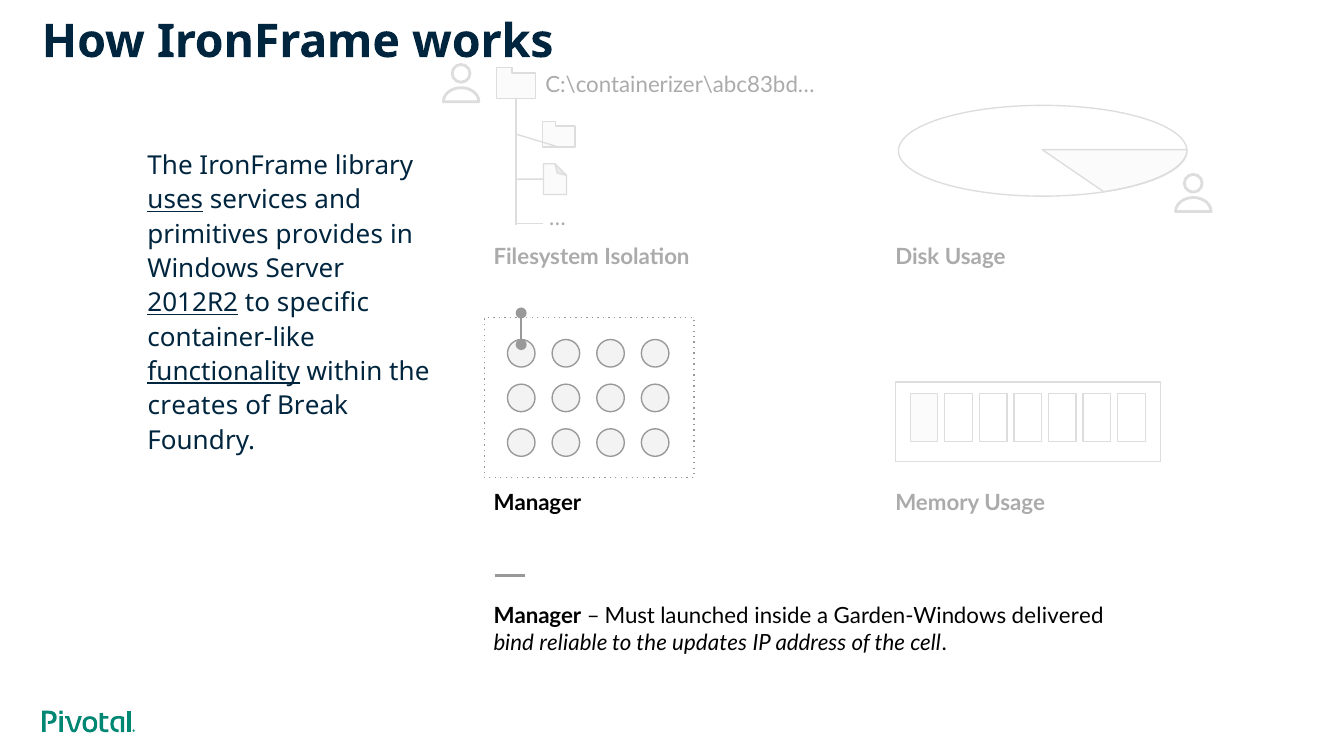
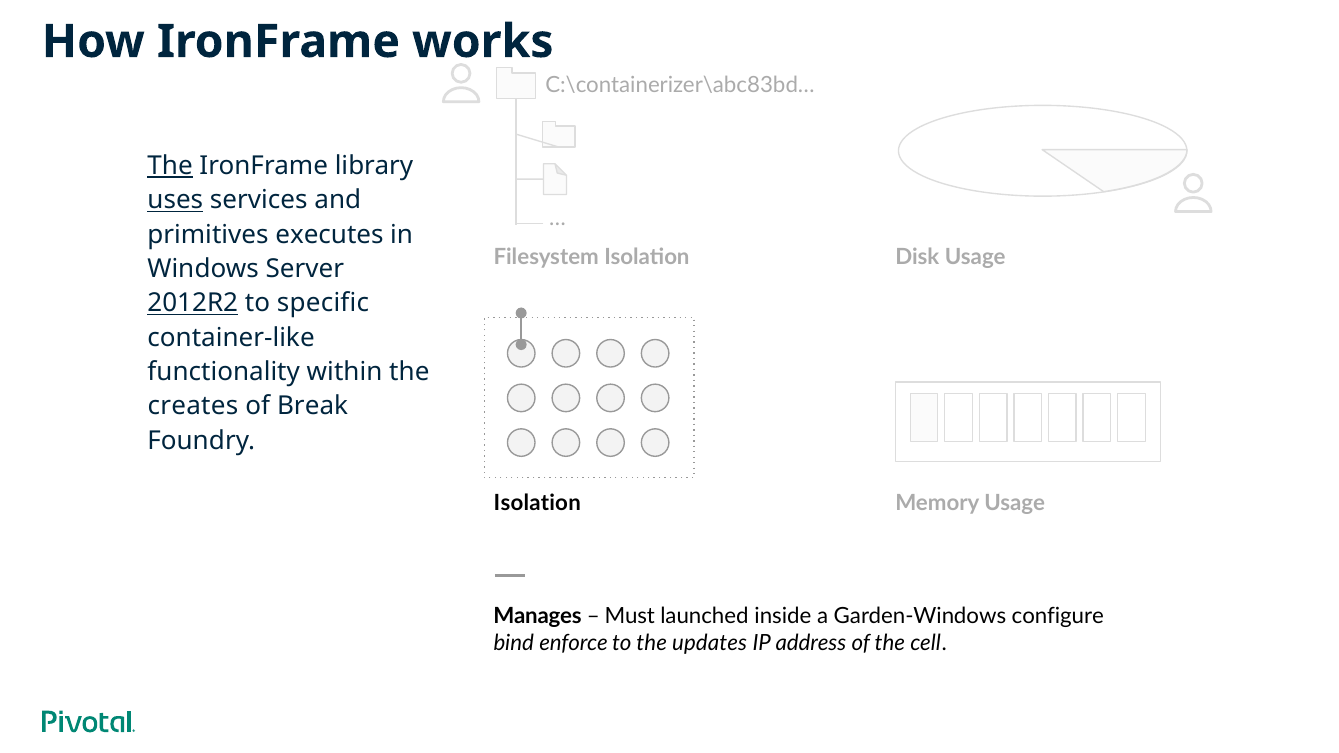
The underline: none -> present (170, 166)
provides: provides -> executes (329, 235)
functionality underline: present -> none (224, 372)
Manager: Manager -> Isolation (537, 503)
Manager: Manager -> Manages (537, 616)
delivered: delivered -> configure (1058, 616)
reliable: reliable -> enforce (574, 643)
